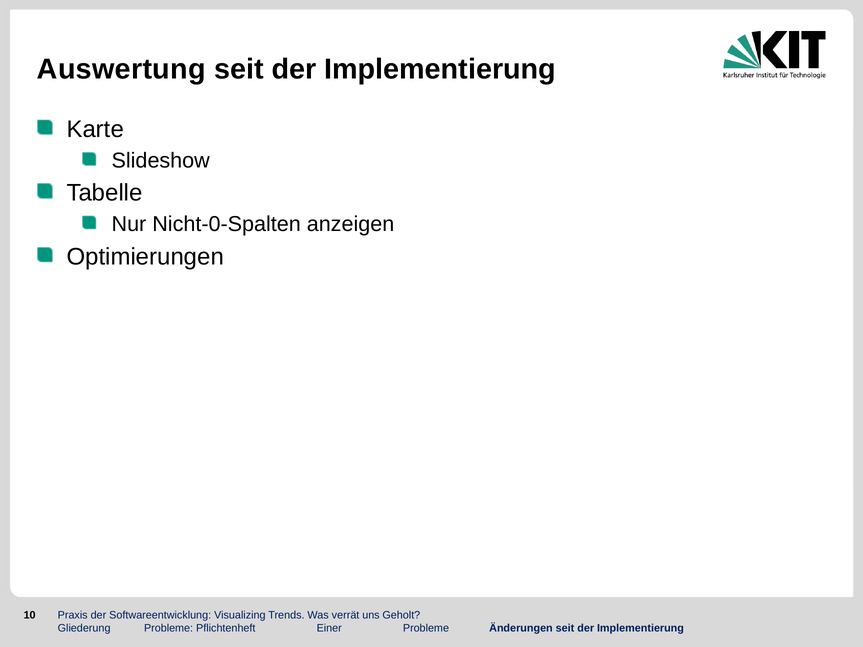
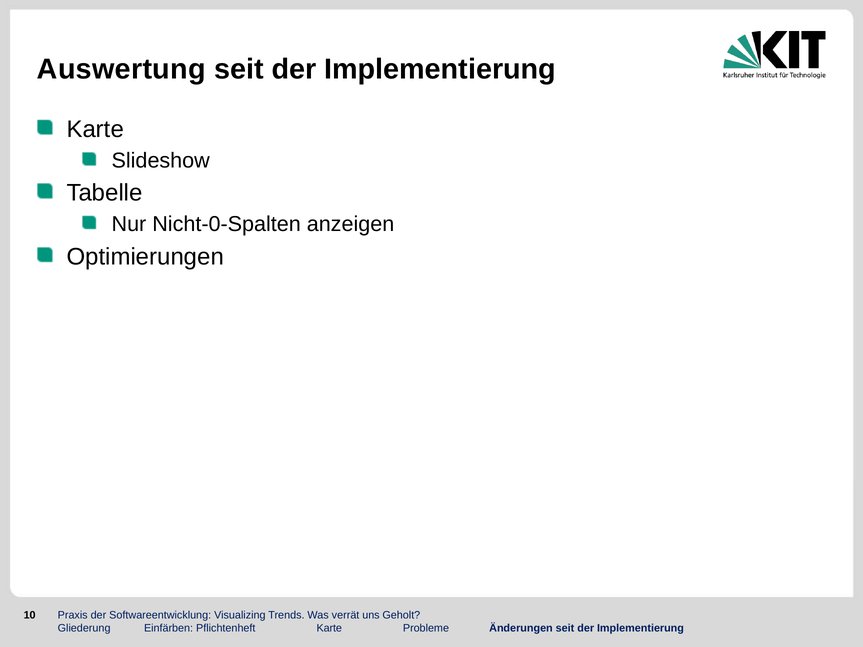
Gliederung Probleme: Probleme -> Einfärben (169, 628)
Pflichtenheft Einer: Einer -> Karte (329, 628)
